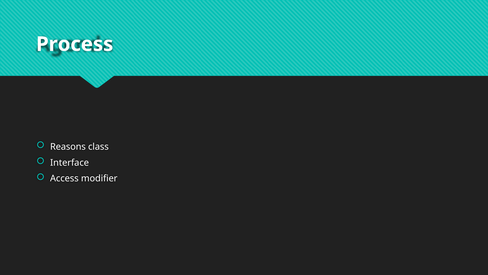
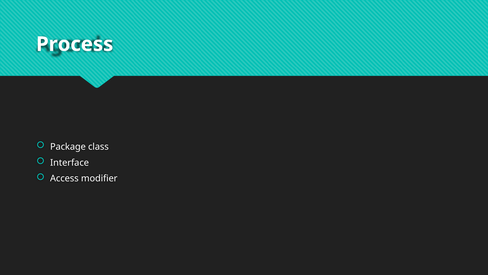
Reasons: Reasons -> Package (68, 146)
